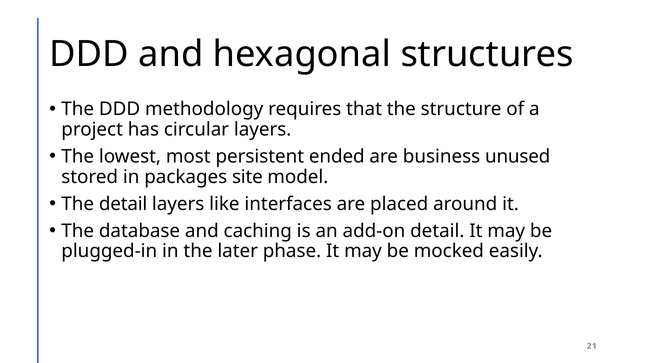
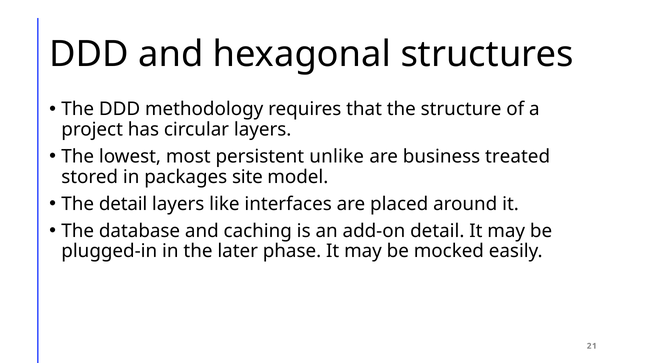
ended: ended -> unlike (337, 157)
unused: unused -> treated (518, 157)
